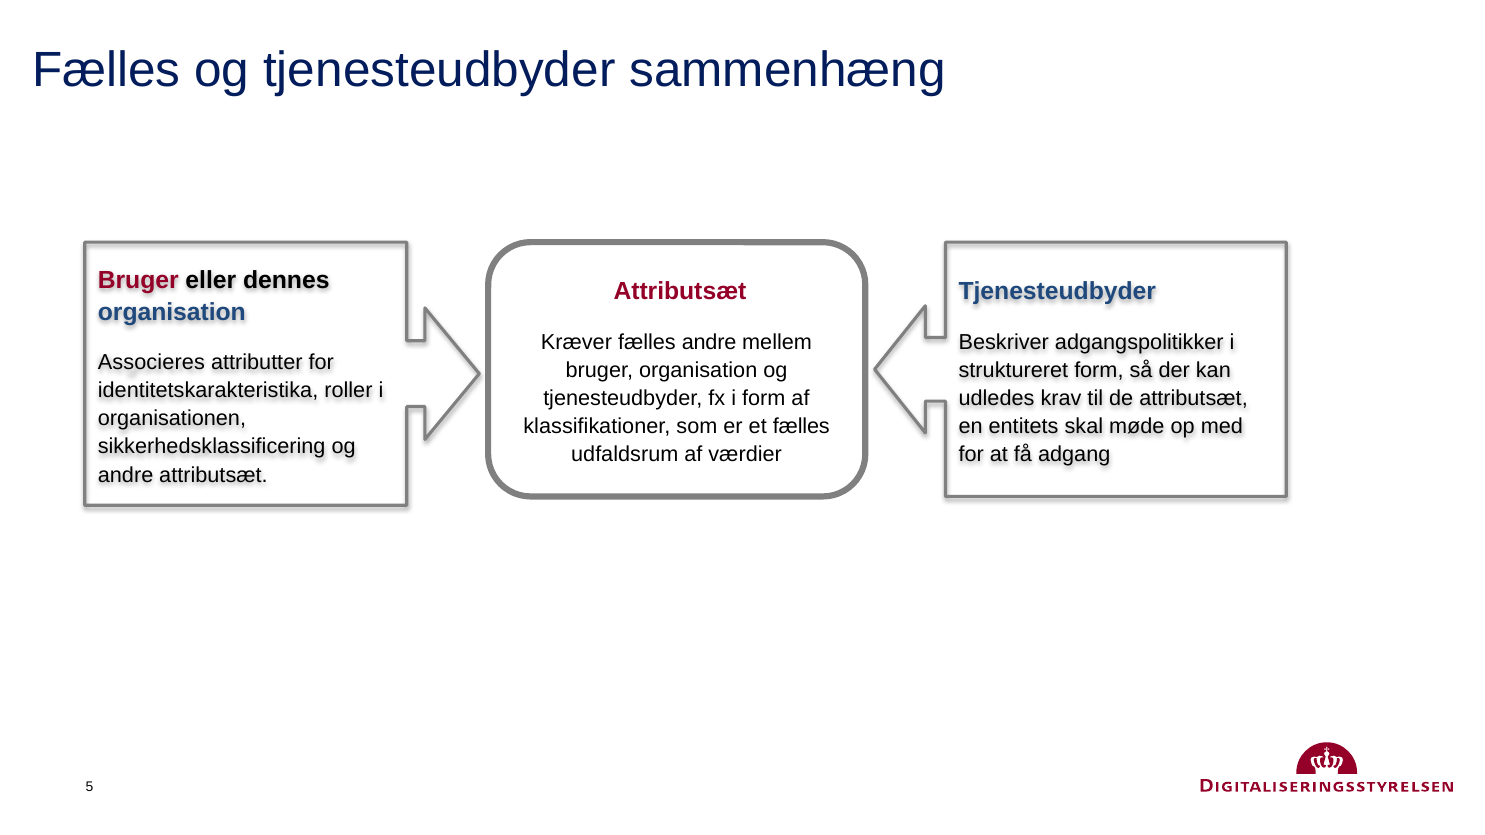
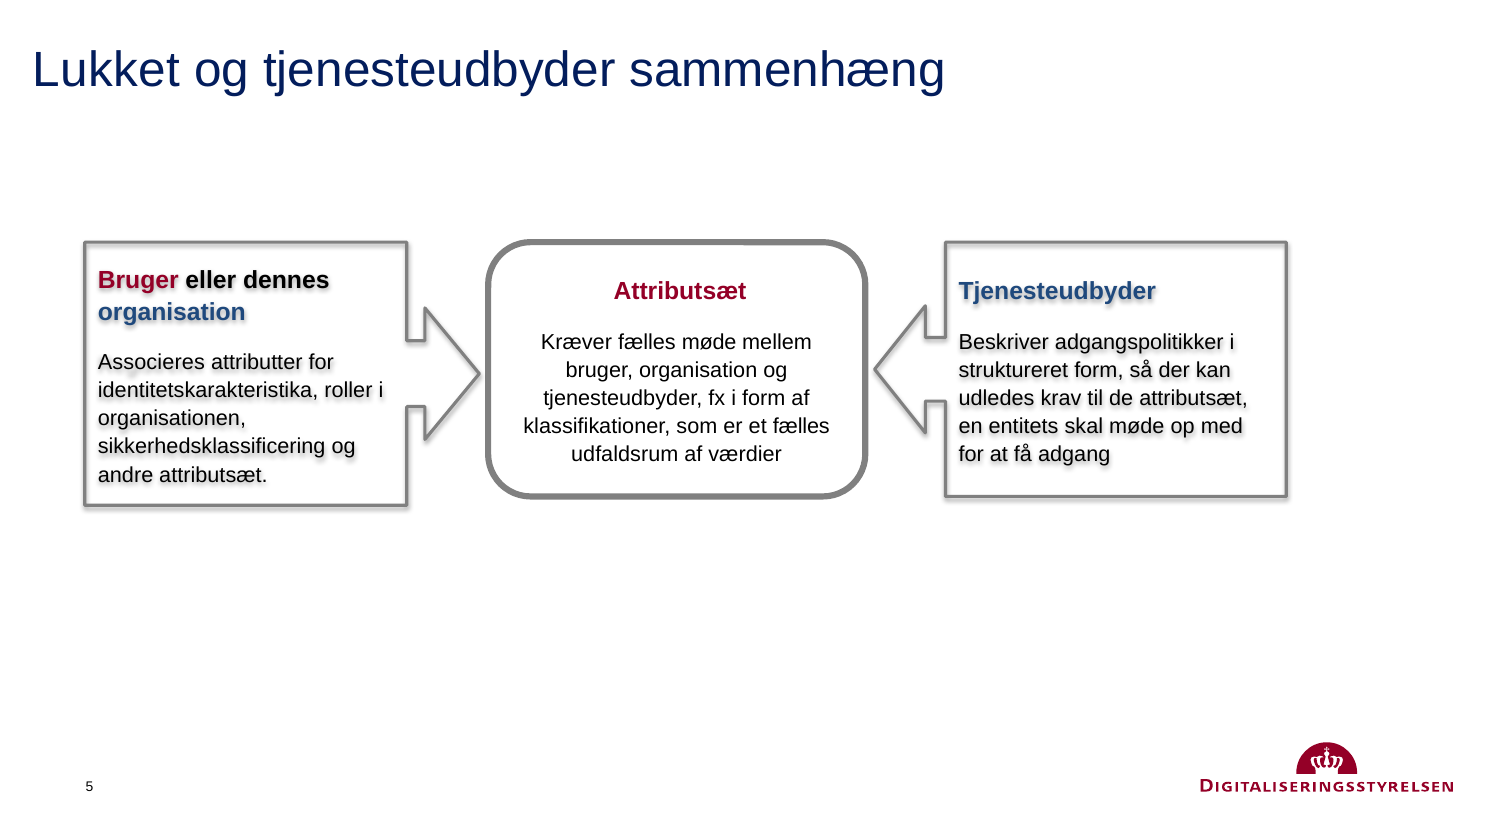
Fælles: Fælles -> Lukket (106, 71)
fælles andre: andre -> møde (709, 342)
